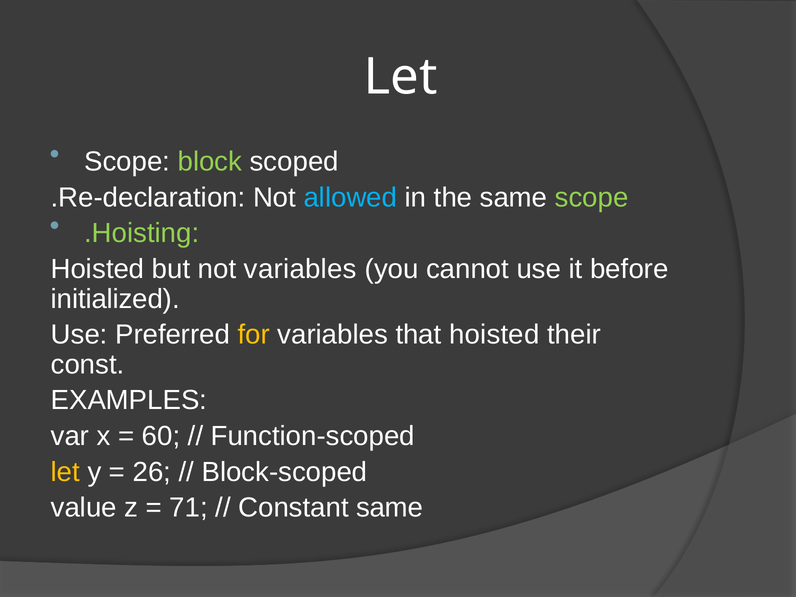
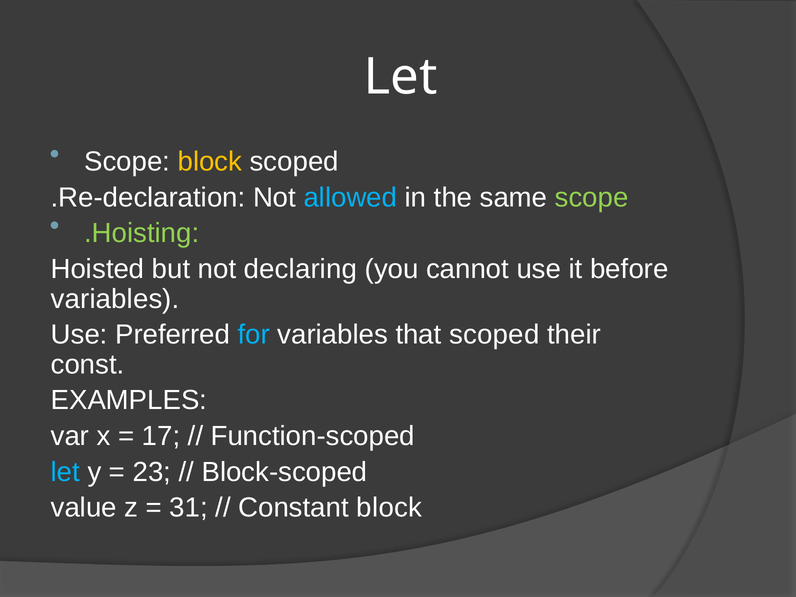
block colour: light green -> yellow (210, 162)
not variables: variables -> declaring (300, 269)
initialized: initialized -> variables (115, 299)
for colour: yellow -> light blue (254, 335)
that hoisted: hoisted -> scoped (494, 335)
60: 60 -> 17 (161, 436)
let colour: yellow -> light blue (65, 472)
26: 26 -> 23 (152, 472)
71: 71 -> 31 (189, 508)
Constant same: same -> block (389, 508)
